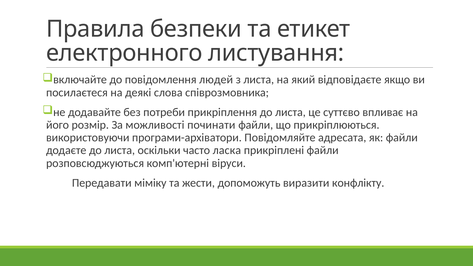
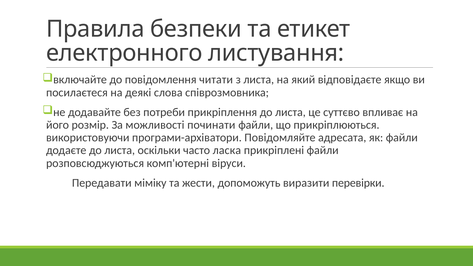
людей: людей -> читати (216, 80)
конфлікту: конфлікту -> перевірки (358, 183)
